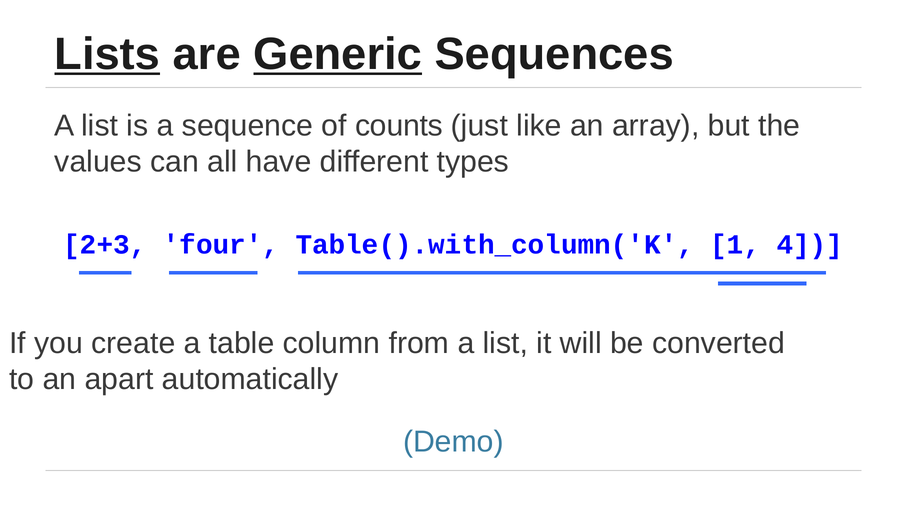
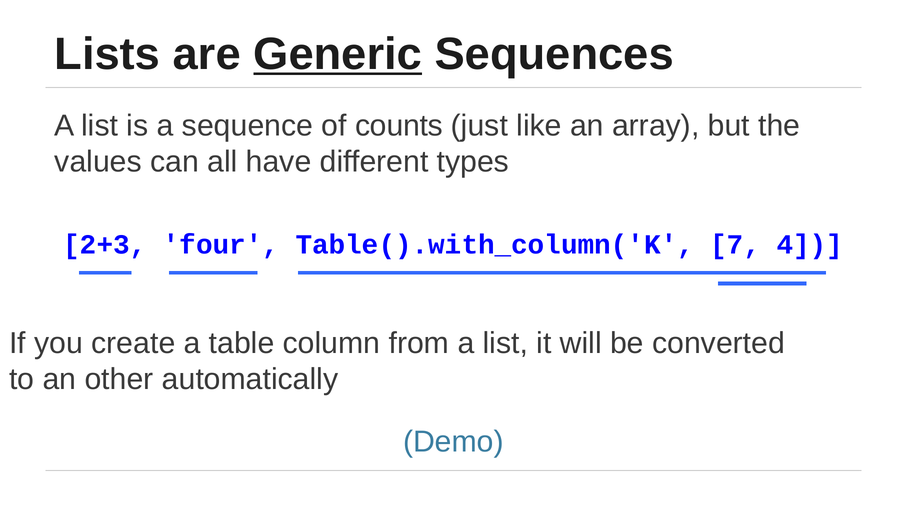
Lists underline: present -> none (107, 54)
1: 1 -> 7 (735, 245)
apart: apart -> other (119, 379)
